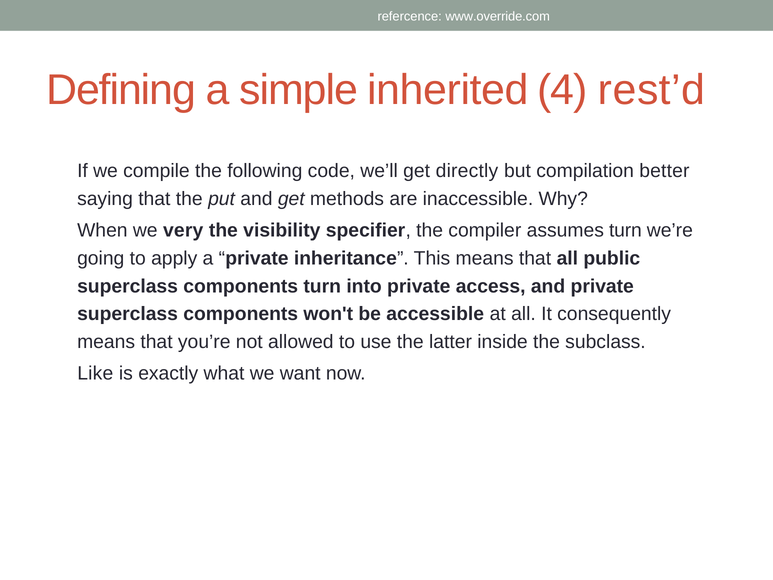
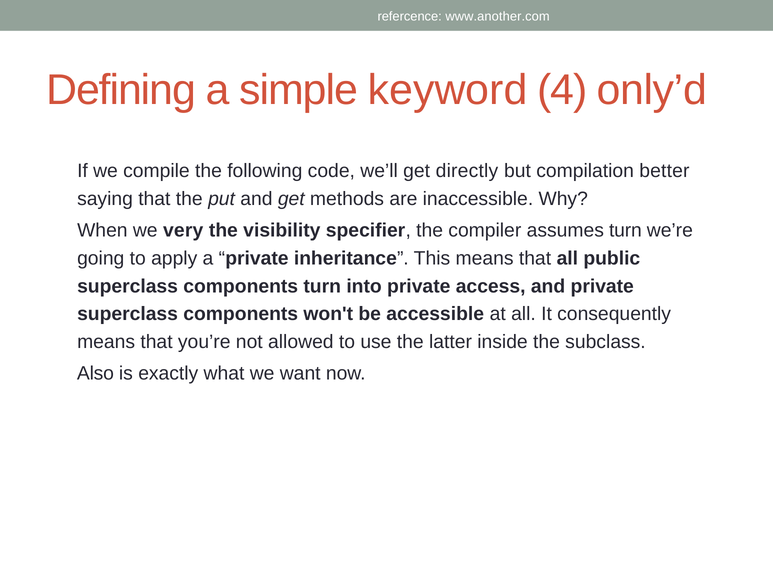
www.override.com: www.override.com -> www.another.com (498, 16)
inherited: inherited -> keyword (448, 90)
rest’d: rest’d -> only’d (652, 90)
Like: Like -> Also (95, 373)
